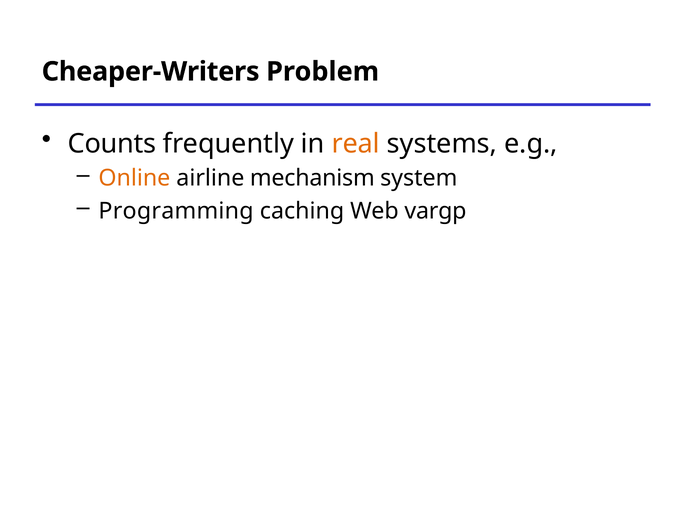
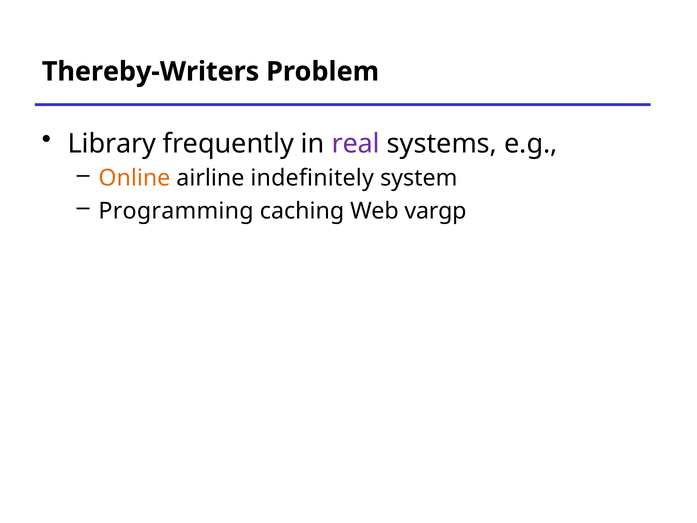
Cheaper-Writers: Cheaper-Writers -> Thereby-Writers (151, 72)
Counts: Counts -> Library (112, 144)
real colour: orange -> purple (356, 144)
mechanism: mechanism -> indefinitely (312, 178)
